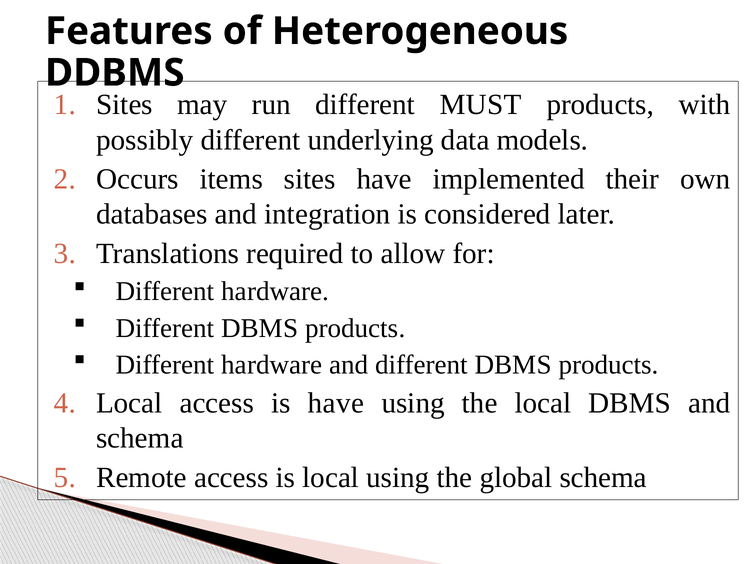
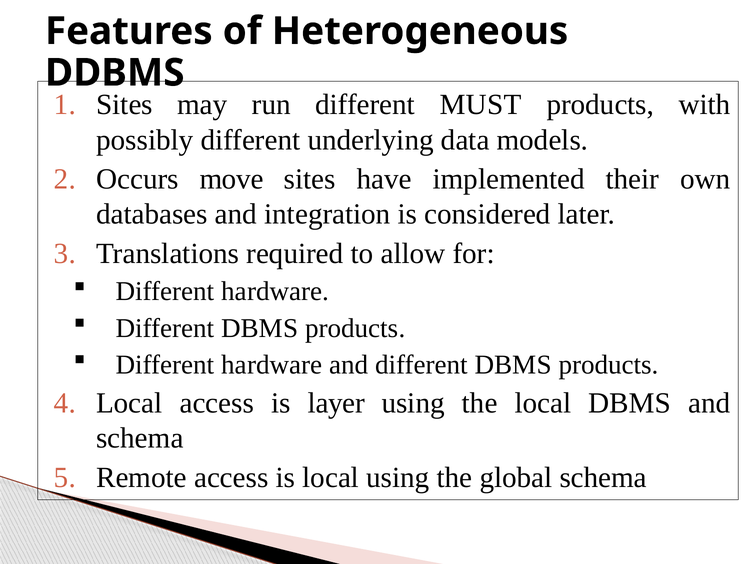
items: items -> move (232, 179)
is have: have -> layer (336, 403)
